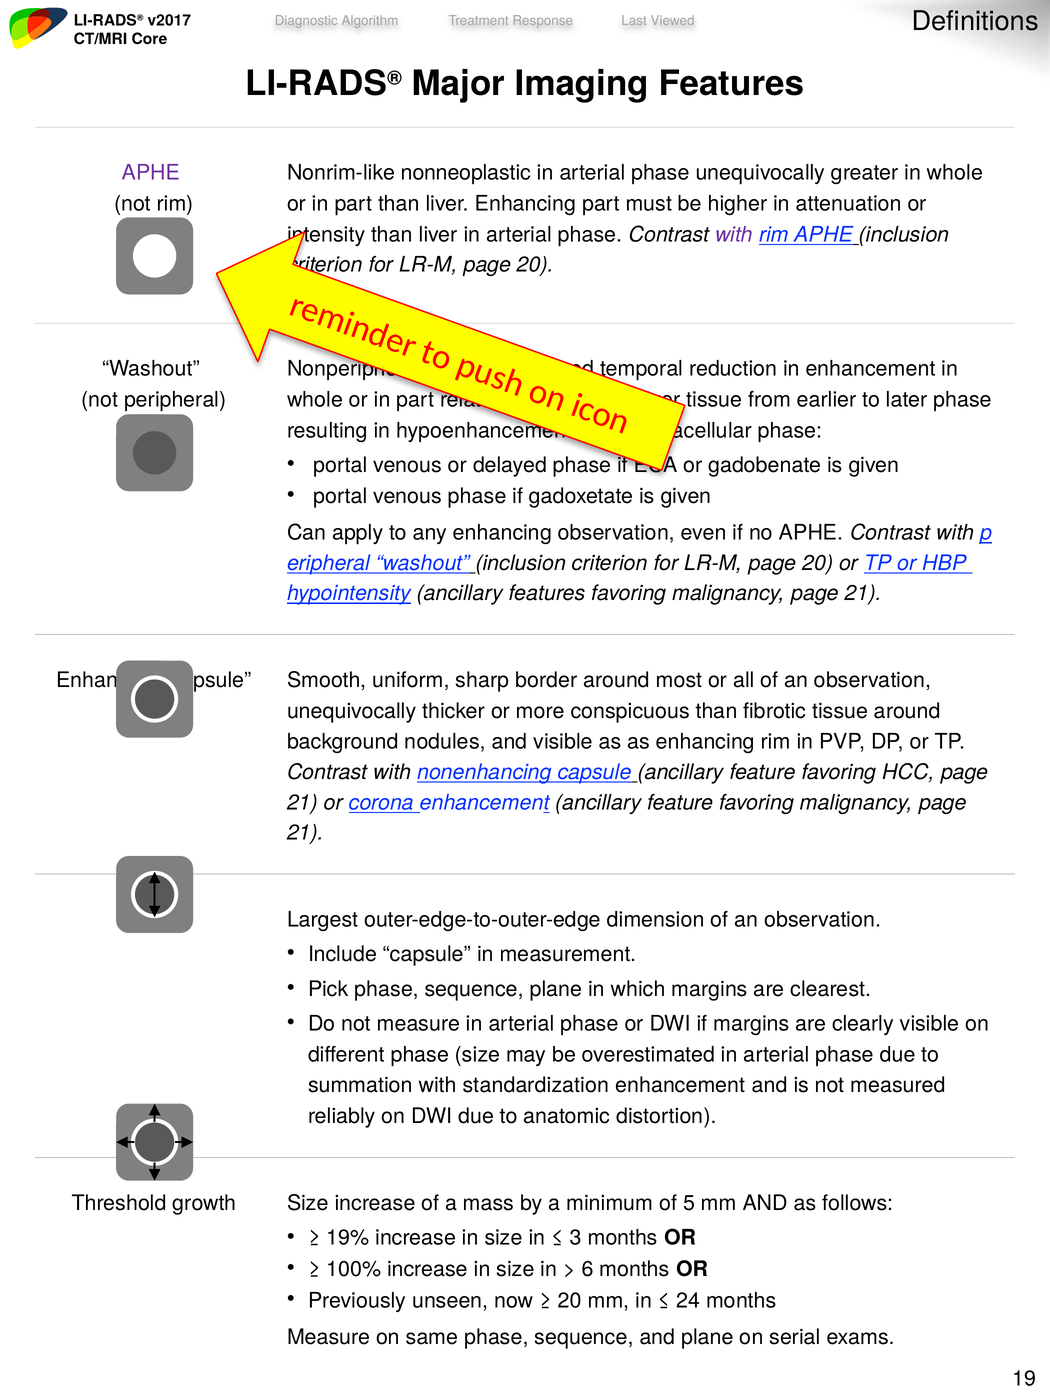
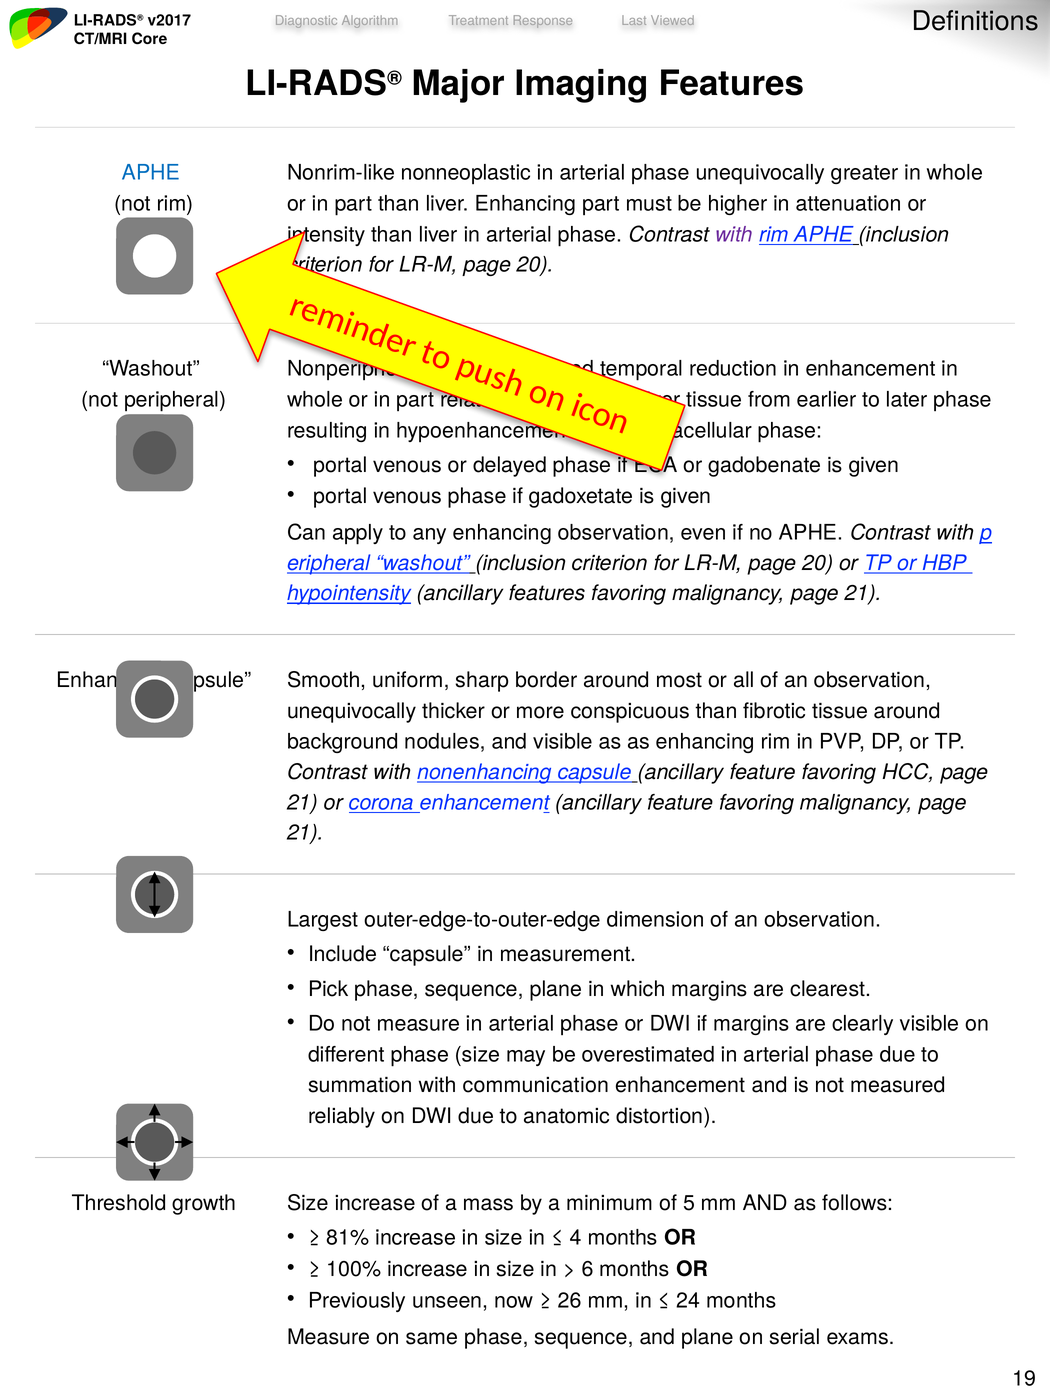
APHE colour: purple -> blue (151, 173)
standardization: standardization -> communication (536, 1085)
19%: 19% -> 81% (348, 1238)
3: 3 -> 4 (576, 1238)
20: 20 -> 26 (570, 1300)
